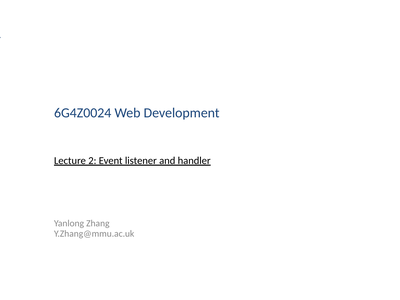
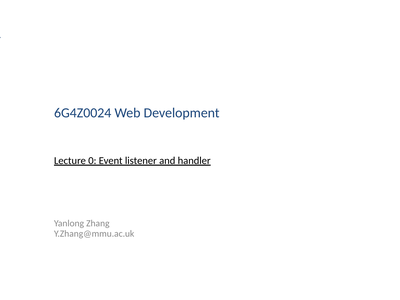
2: 2 -> 0 (92, 161)
